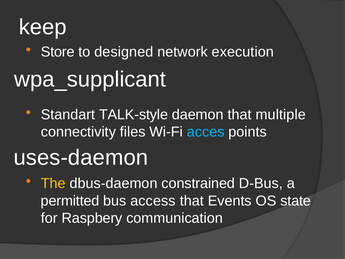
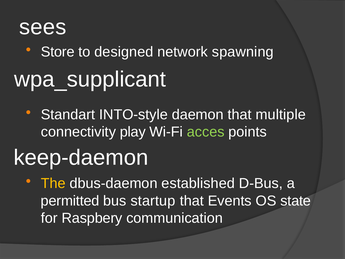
keep: keep -> sees (43, 27)
execution: execution -> spawning (243, 52)
TALK-style: TALK-style -> INTO-style (133, 114)
files: files -> play (133, 132)
acces colour: light blue -> light green (206, 132)
uses-daemon: uses-daemon -> keep-daemon (81, 158)
constrained: constrained -> established (198, 183)
access: access -> startup (153, 201)
